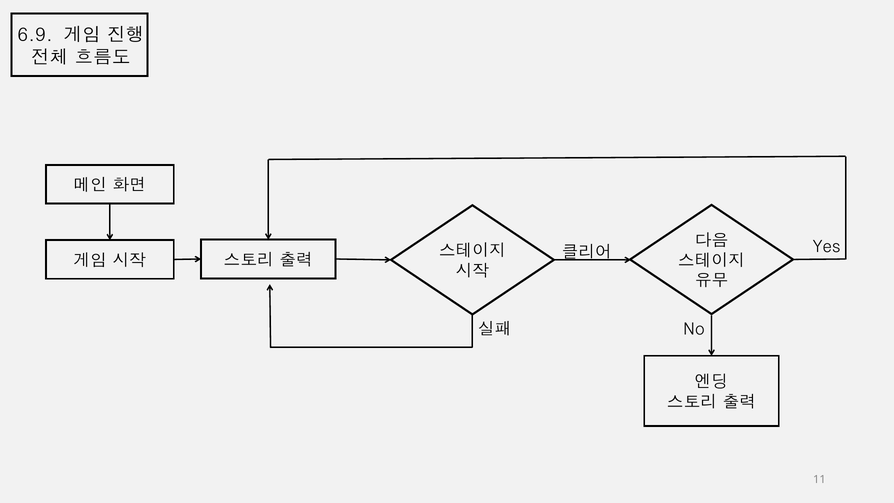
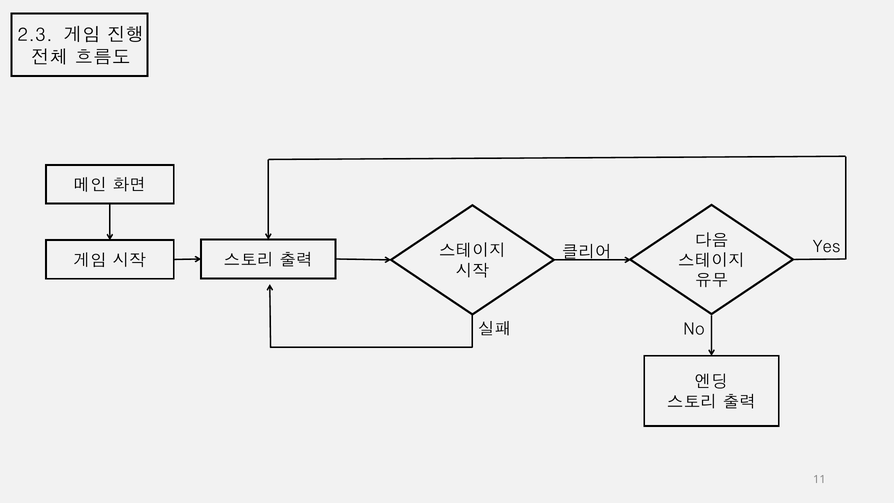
6.9: 6.9 -> 2.3 (35, 35)
